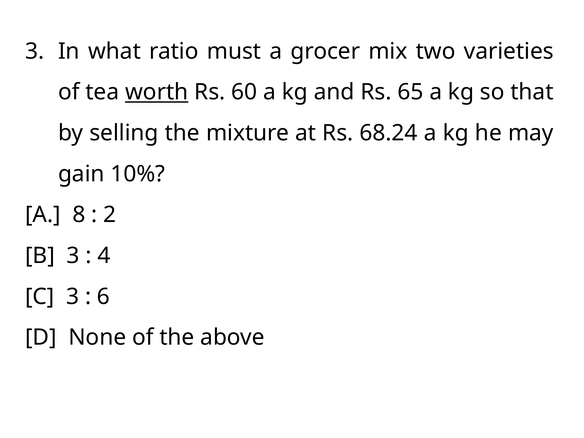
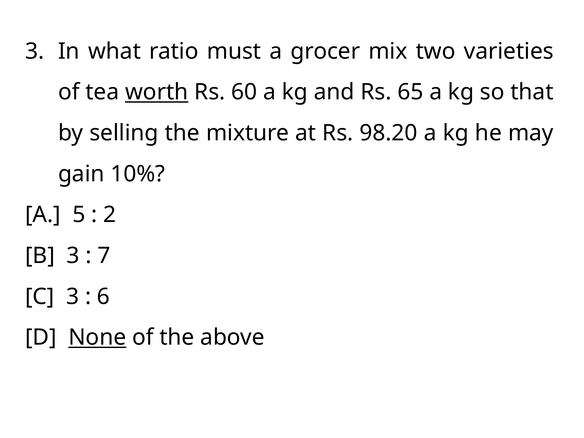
68.24: 68.24 -> 98.20 (389, 133)
8: 8 -> 5 (79, 215)
4: 4 -> 7 (104, 256)
None underline: none -> present (97, 338)
